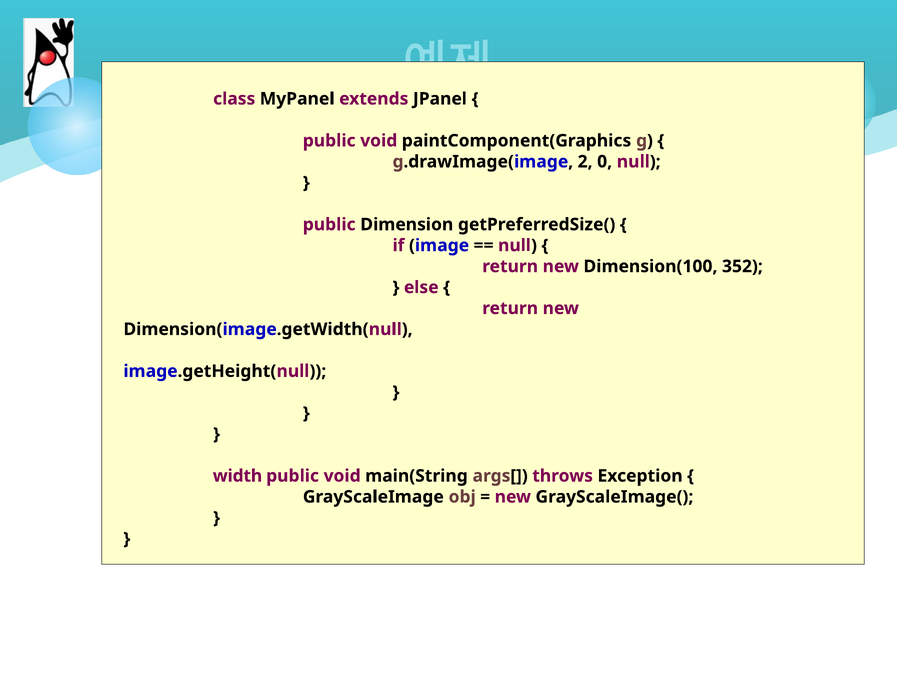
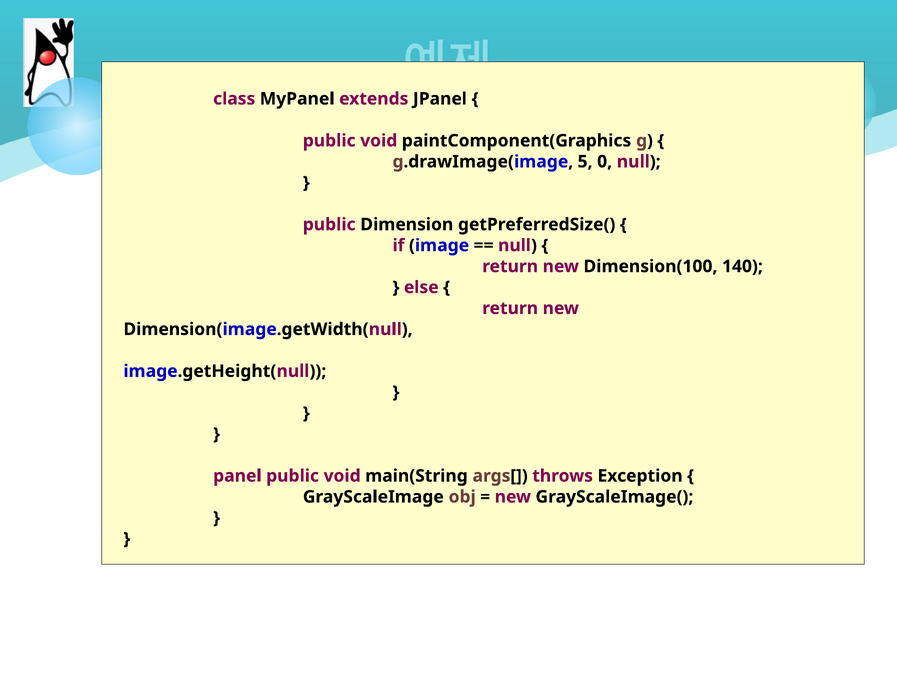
2: 2 -> 5 (585, 162)
352: 352 -> 140 (742, 266)
width: width -> panel (237, 476)
